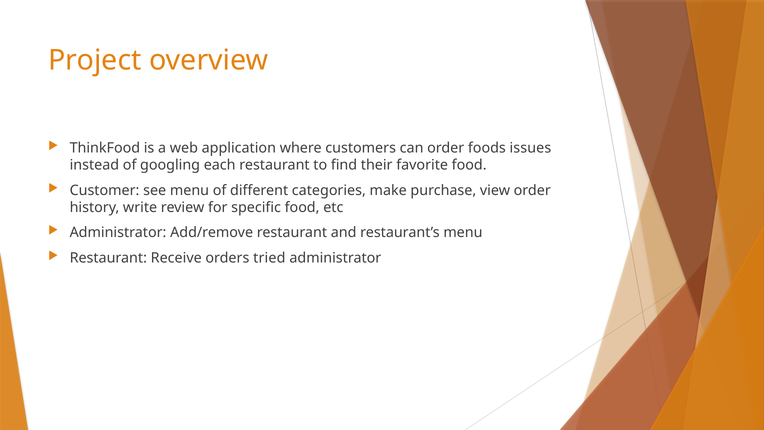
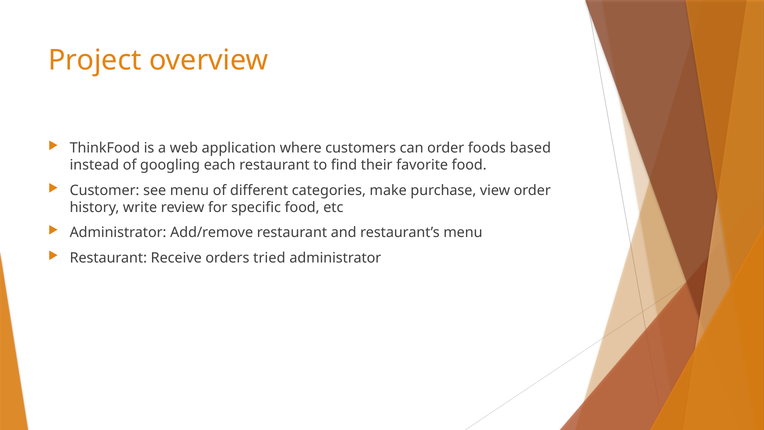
issues: issues -> based (530, 148)
